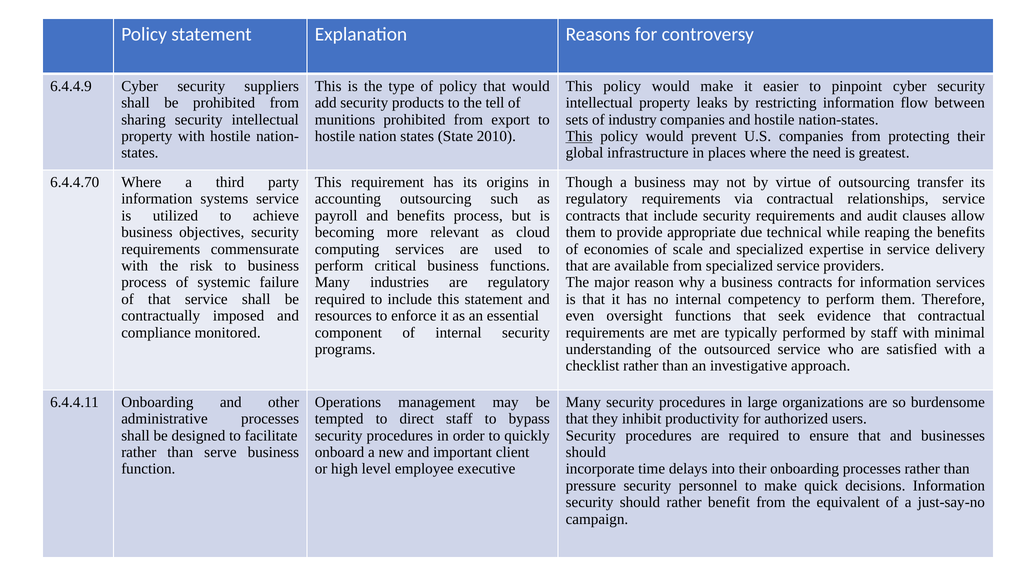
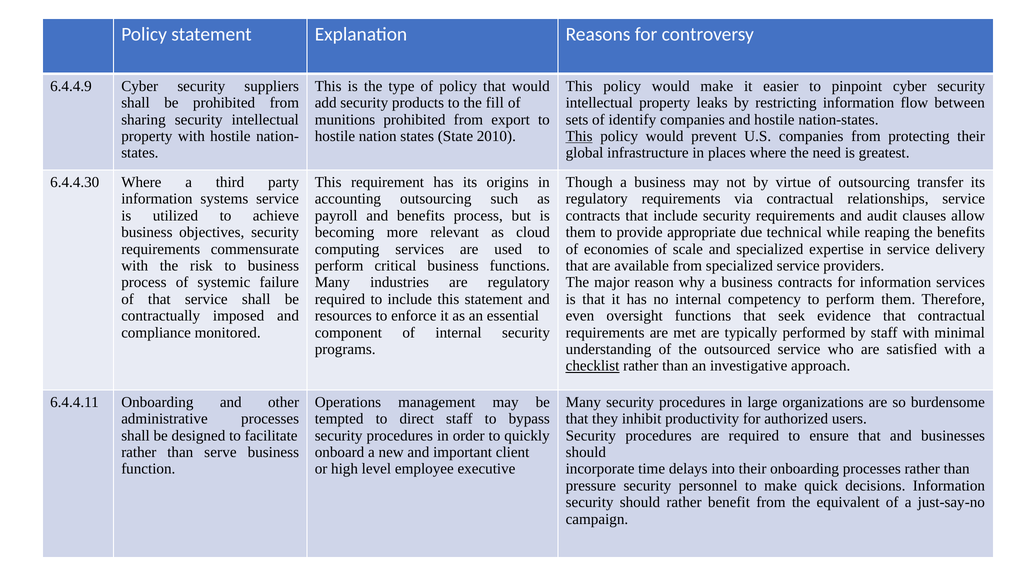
tell: tell -> fill (495, 103)
industry: industry -> identify (632, 119)
6.4.4.70: 6.4.4.70 -> 6.4.4.30 (75, 182)
checklist underline: none -> present (593, 366)
